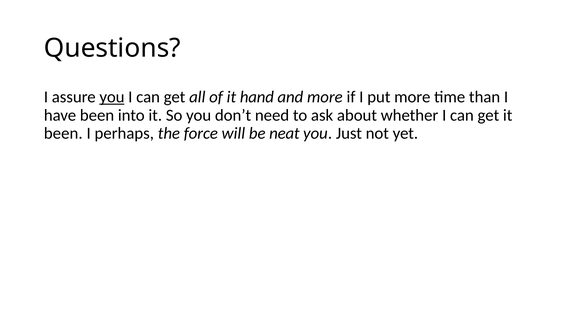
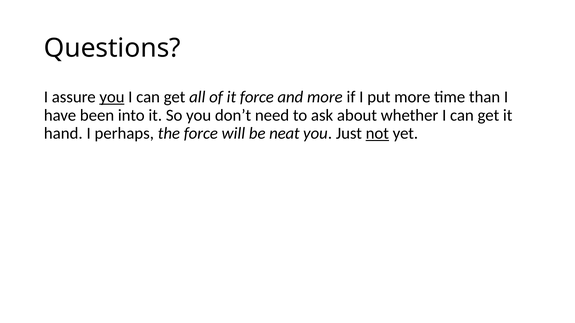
it hand: hand -> force (257, 97)
been: been -> hand (63, 133)
not underline: none -> present (377, 133)
